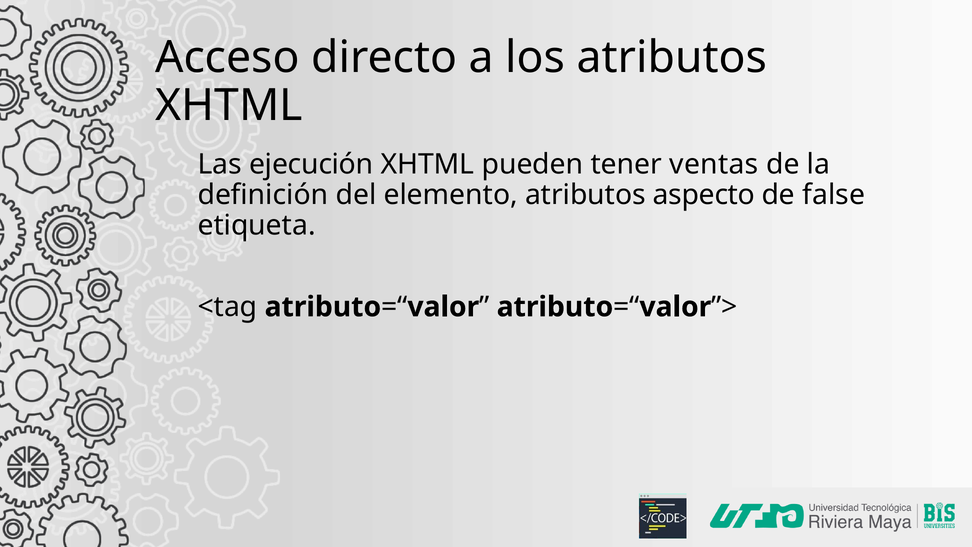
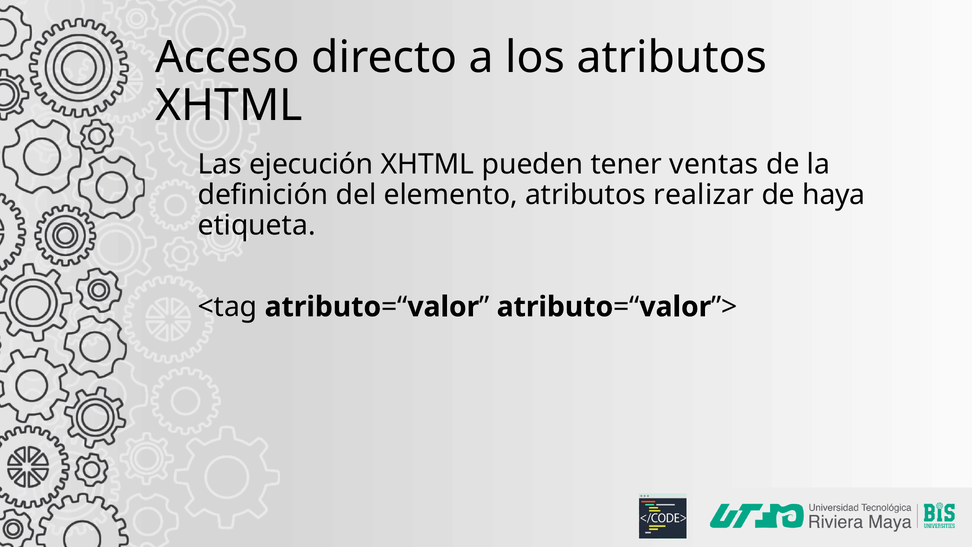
aspecto: aspecto -> realizar (704, 195)
false: false -> haya (834, 195)
